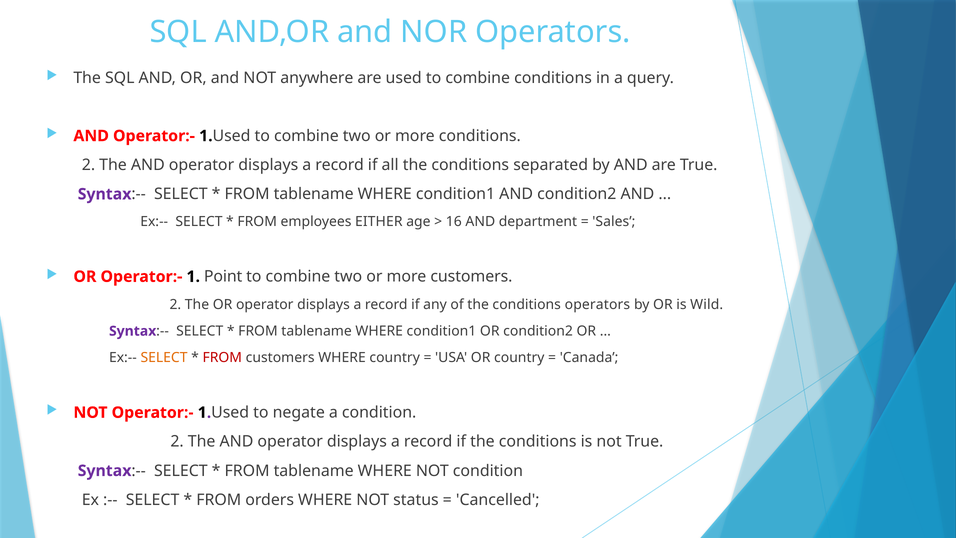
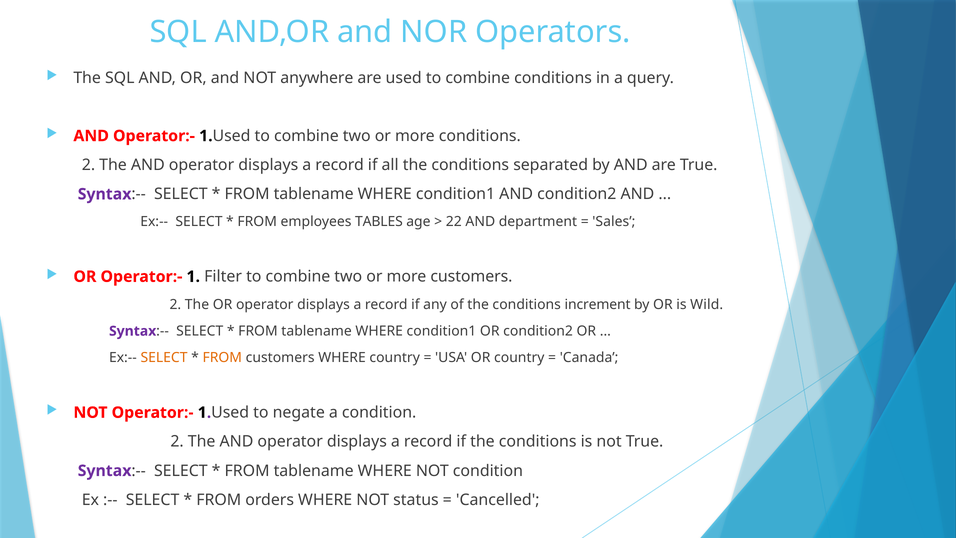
EITHER: EITHER -> TABLES (379, 222)
16: 16 -> 22 (454, 222)
Point: Point -> Filter (223, 277)
conditions operators: operators -> increment (598, 304)
FROM colour: red -> orange (222, 358)
